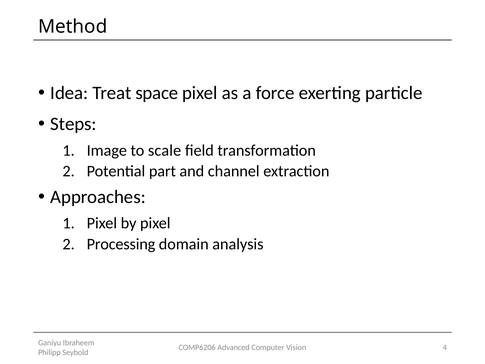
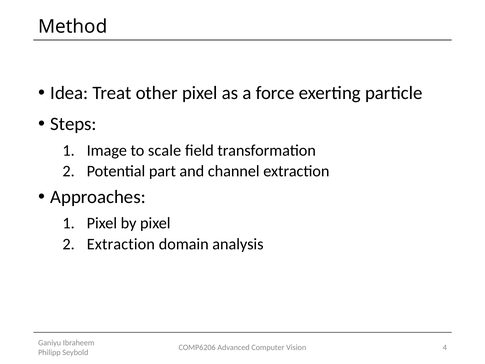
space: space -> other (157, 93)
Processing: Processing -> Extraction (121, 244)
